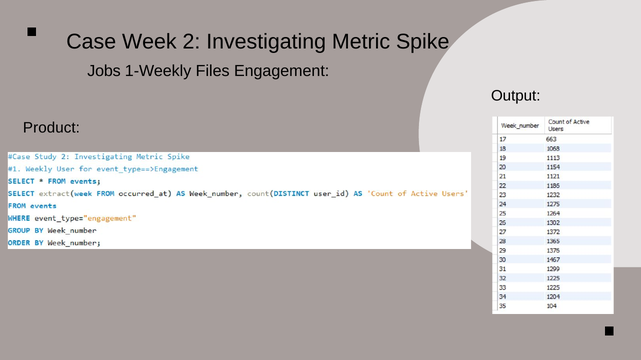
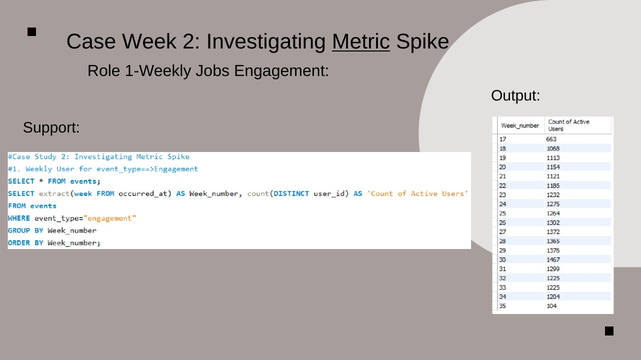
Metric underline: none -> present (361, 42)
Jobs: Jobs -> Role (104, 71)
Files: Files -> Jobs (213, 71)
Product: Product -> Support (52, 128)
